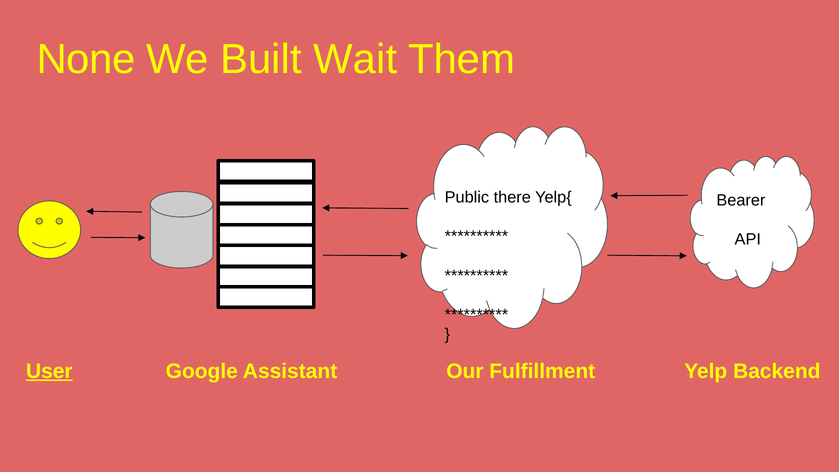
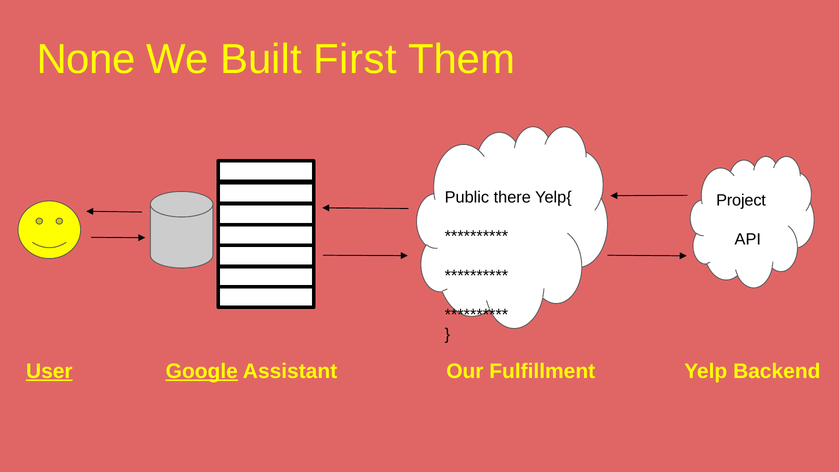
Wait: Wait -> First (355, 59)
Bearer: Bearer -> Project (741, 200)
Google underline: none -> present (202, 371)
